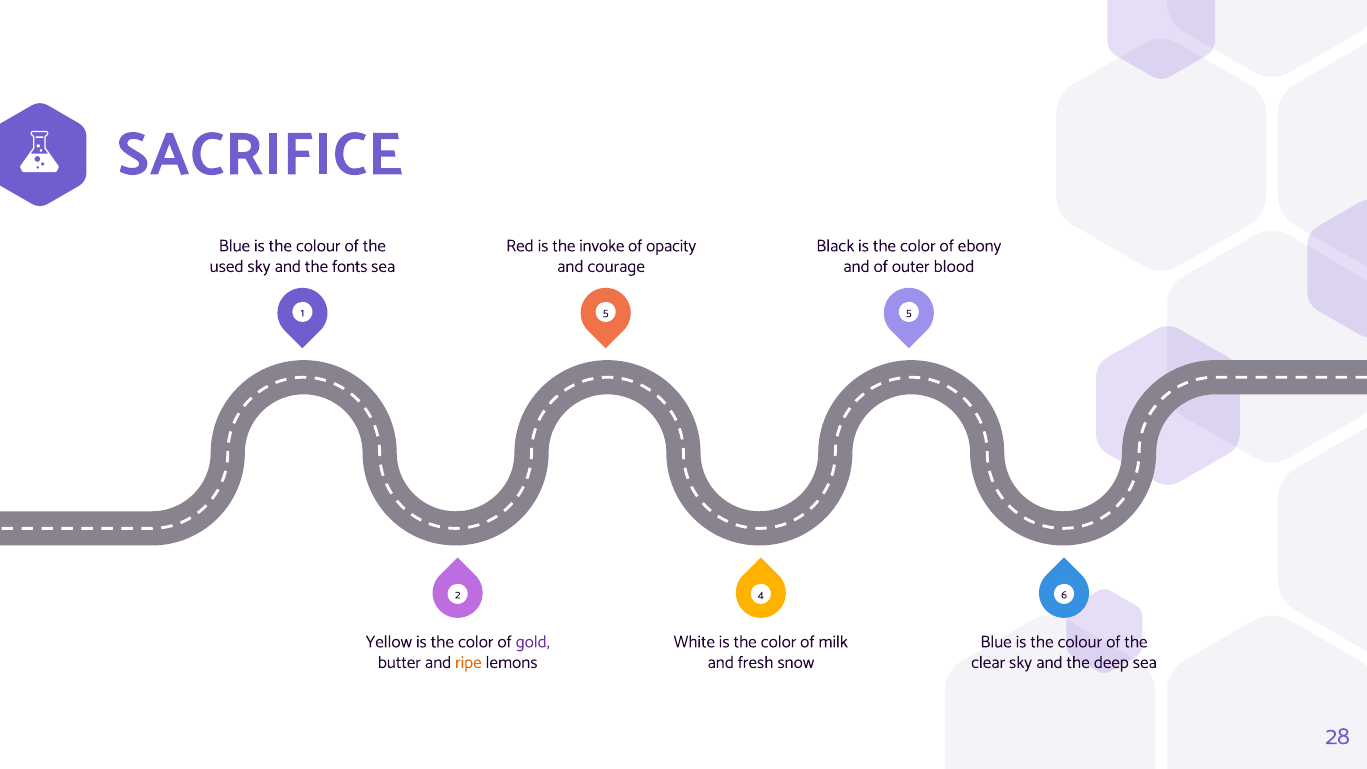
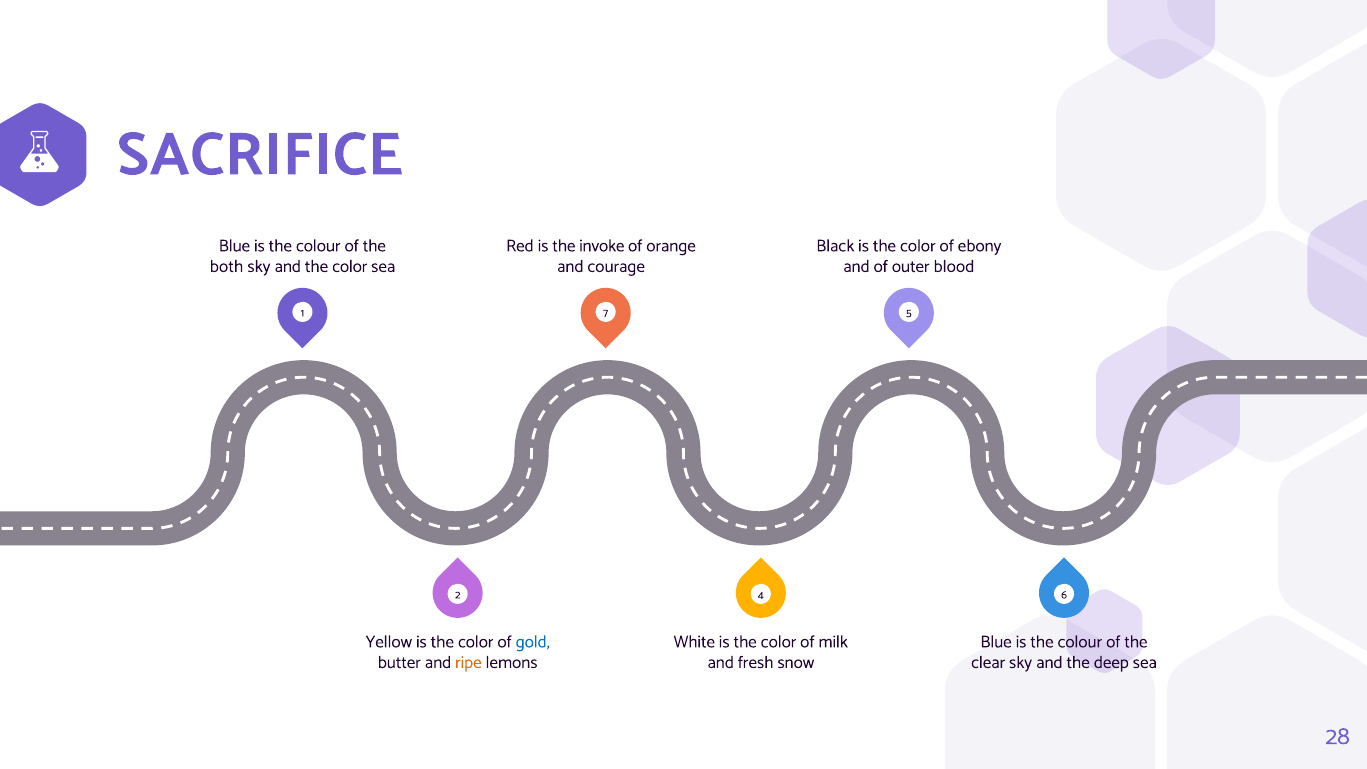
opacity: opacity -> orange (671, 246)
used: used -> both (226, 266)
and the fonts: fonts -> color (350, 266)
1 5: 5 -> 7 (606, 313)
gold colour: purple -> blue (533, 642)
